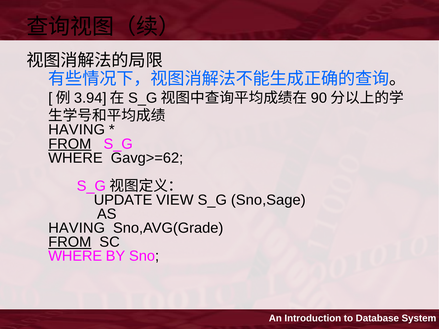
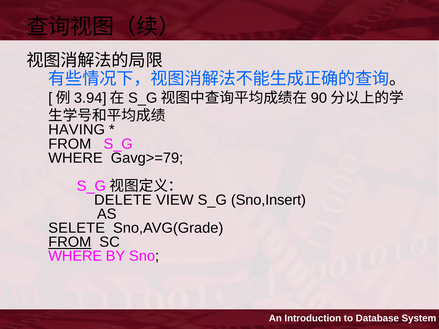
FROM underline: present -> none (70, 144)
Gavg>=62: Gavg>=62 -> Gavg>=79 (147, 158)
UPDATE: UPDATE -> DELETE (123, 200)
Sno,Sage: Sno,Sage -> Sno,Insert (268, 200)
HAVING: HAVING -> SELETE (77, 228)
